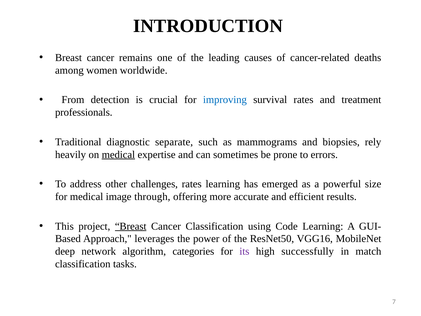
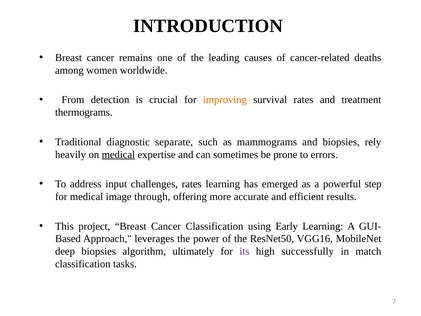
improving colour: blue -> orange (225, 100)
professionals: professionals -> thermograms (84, 112)
other: other -> input (116, 184)
size: size -> step (373, 184)
Breast underline: present -> none (131, 226)
Code: Code -> Early (287, 226)
deep network: network -> biopsies (99, 251)
categories: categories -> ultimately (193, 251)
